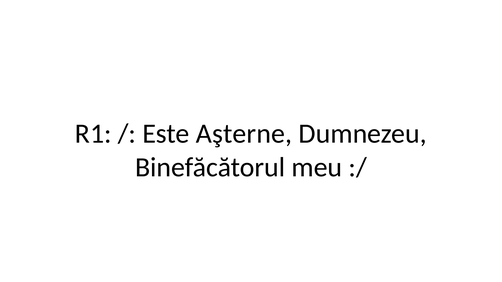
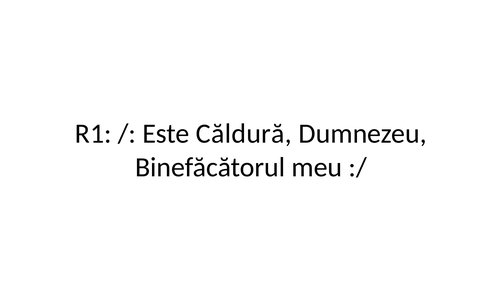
Aşterne: Aşterne -> Căldură (244, 134)
